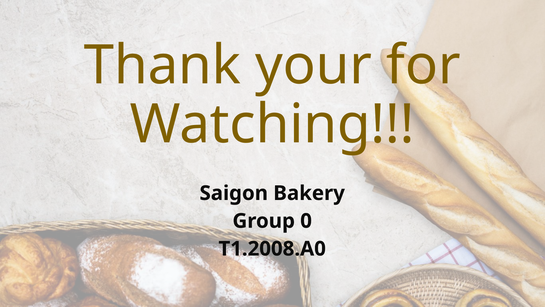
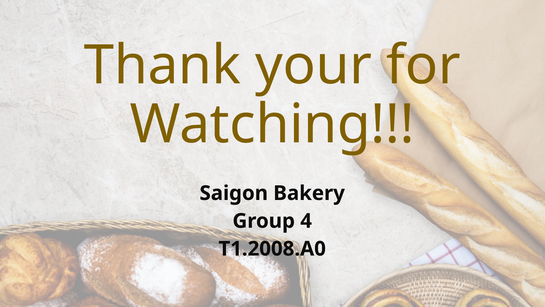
0: 0 -> 4 (306, 221)
